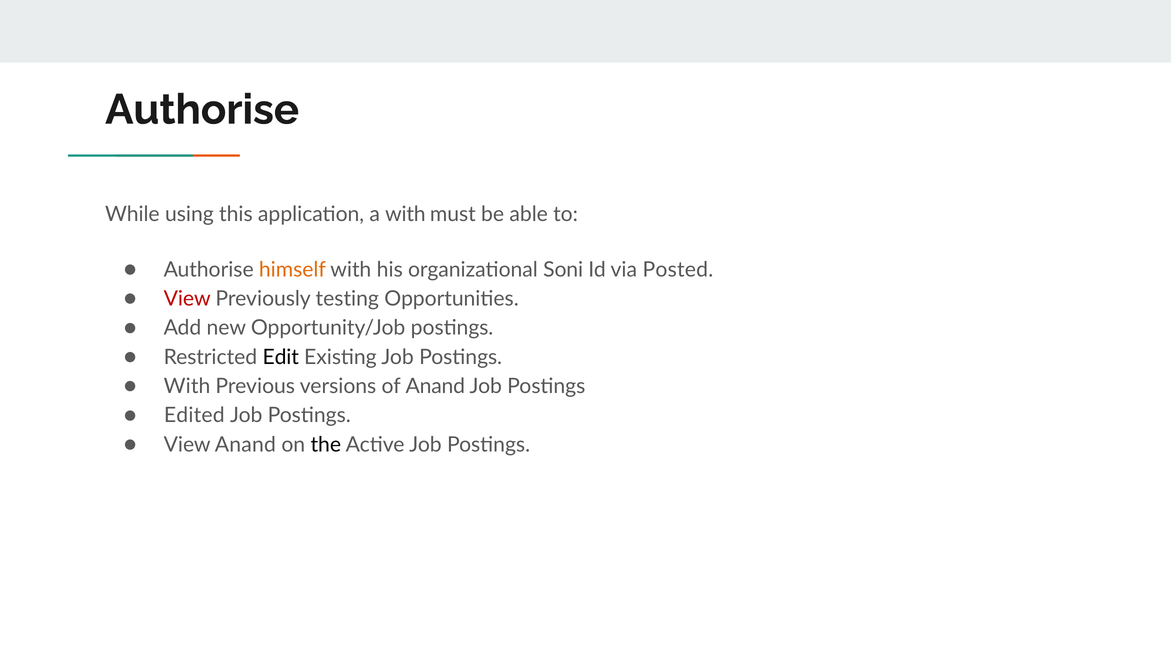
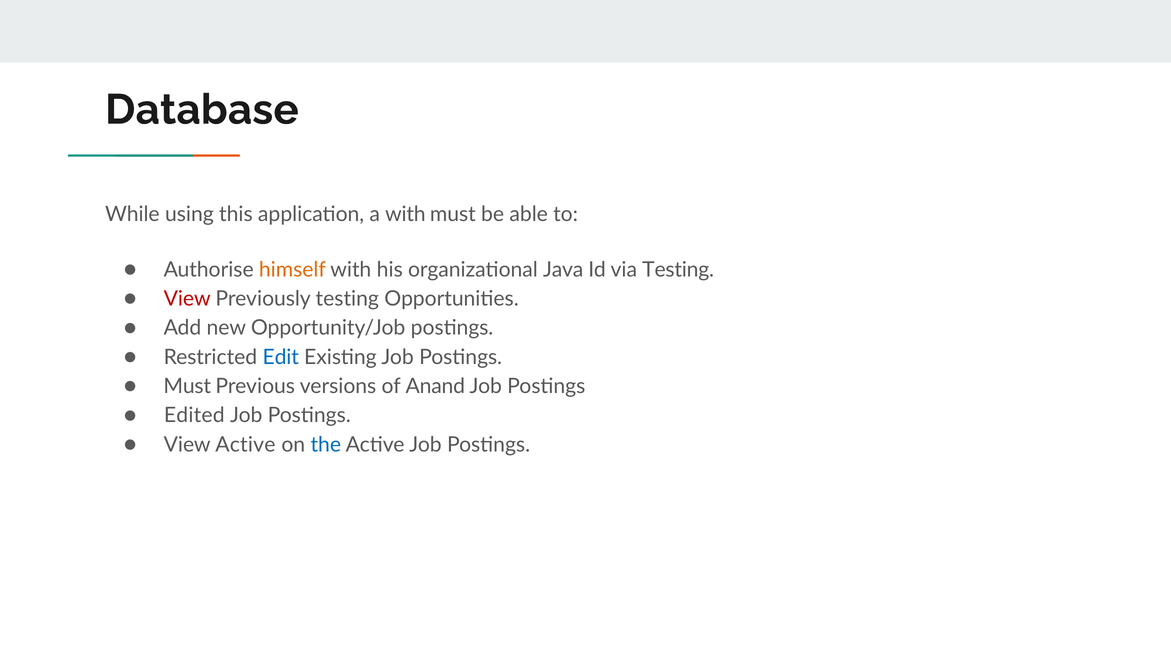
Authorise: Authorise -> Database (202, 110)
Soni: Soni -> Java (563, 269)
via Posted: Posted -> Testing (678, 269)
Edit colour: black -> blue (281, 357)
With: With -> Must (187, 386)
View Anand: Anand -> Active (245, 444)
the colour: black -> blue (326, 444)
